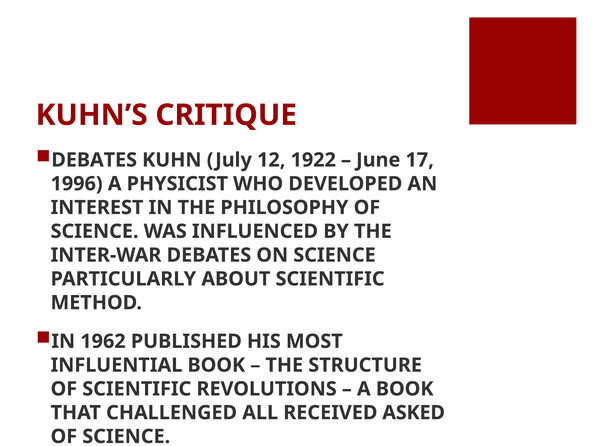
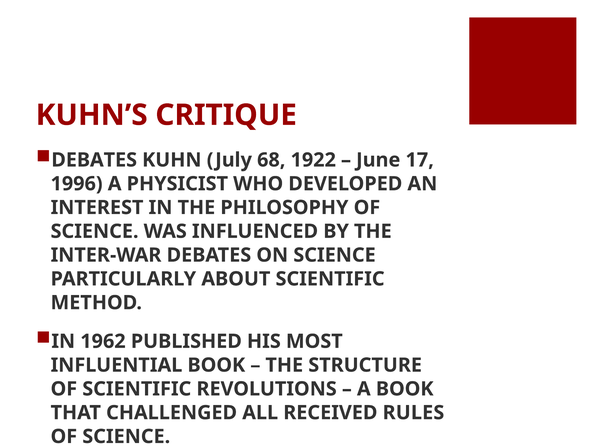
12: 12 -> 68 (271, 160)
ASKED: ASKED -> RULES (413, 413)
